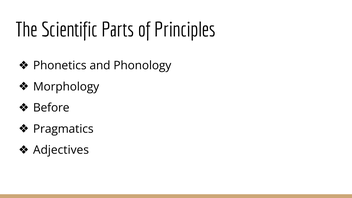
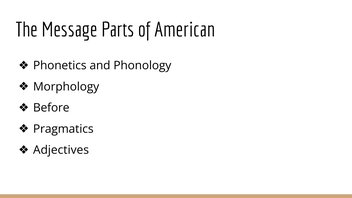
Scientific: Scientific -> Message (70, 30)
Principles: Principles -> American (185, 30)
